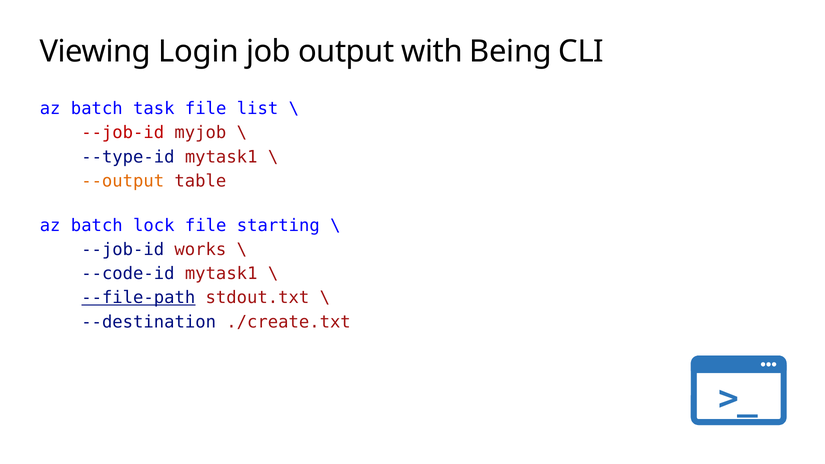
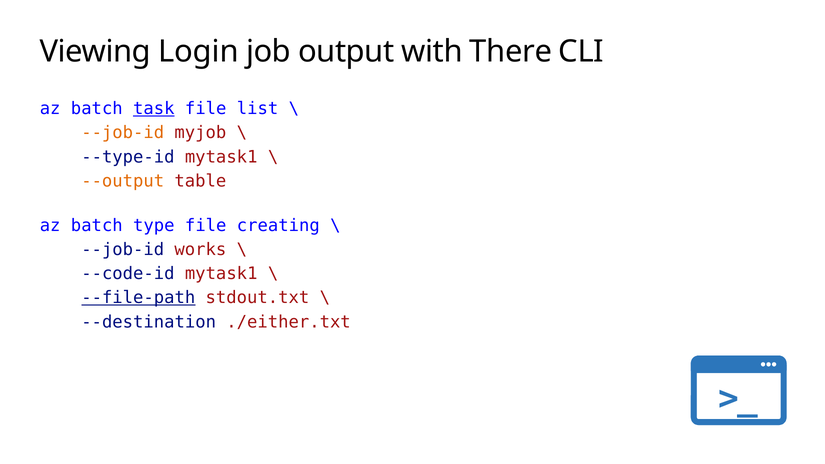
Being: Being -> There (511, 52)
task underline: none -> present (154, 109)
--job-id colour: red -> orange (123, 133)
lock: lock -> type (154, 226)
starting: starting -> creating (278, 226)
./create.txt: ./create.txt -> ./either.txt (289, 322)
